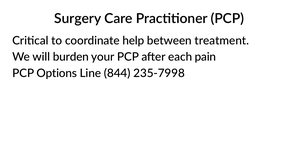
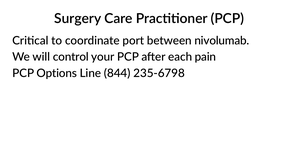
help: help -> port (133, 41)
treatment: treatment -> nivolumab (222, 41)
burden: burden -> control (71, 57)
235-7998: 235-7998 -> 235-6798 (159, 73)
